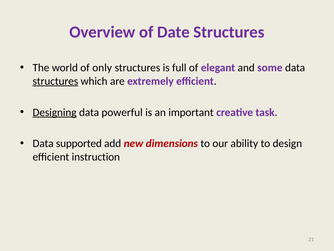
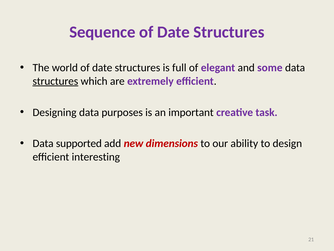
Overview: Overview -> Sequence (102, 32)
world of only: only -> date (102, 68)
Designing underline: present -> none (55, 112)
powerful: powerful -> purposes (122, 112)
instruction: instruction -> interesting (96, 157)
